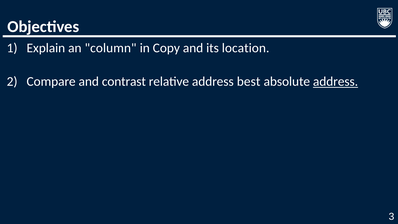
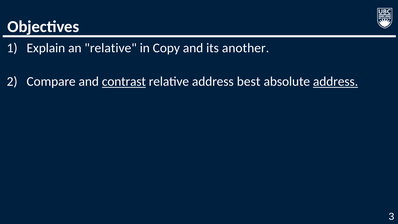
an column: column -> relative (111, 48)
location: location -> another (246, 48)
contrast underline: none -> present (124, 82)
